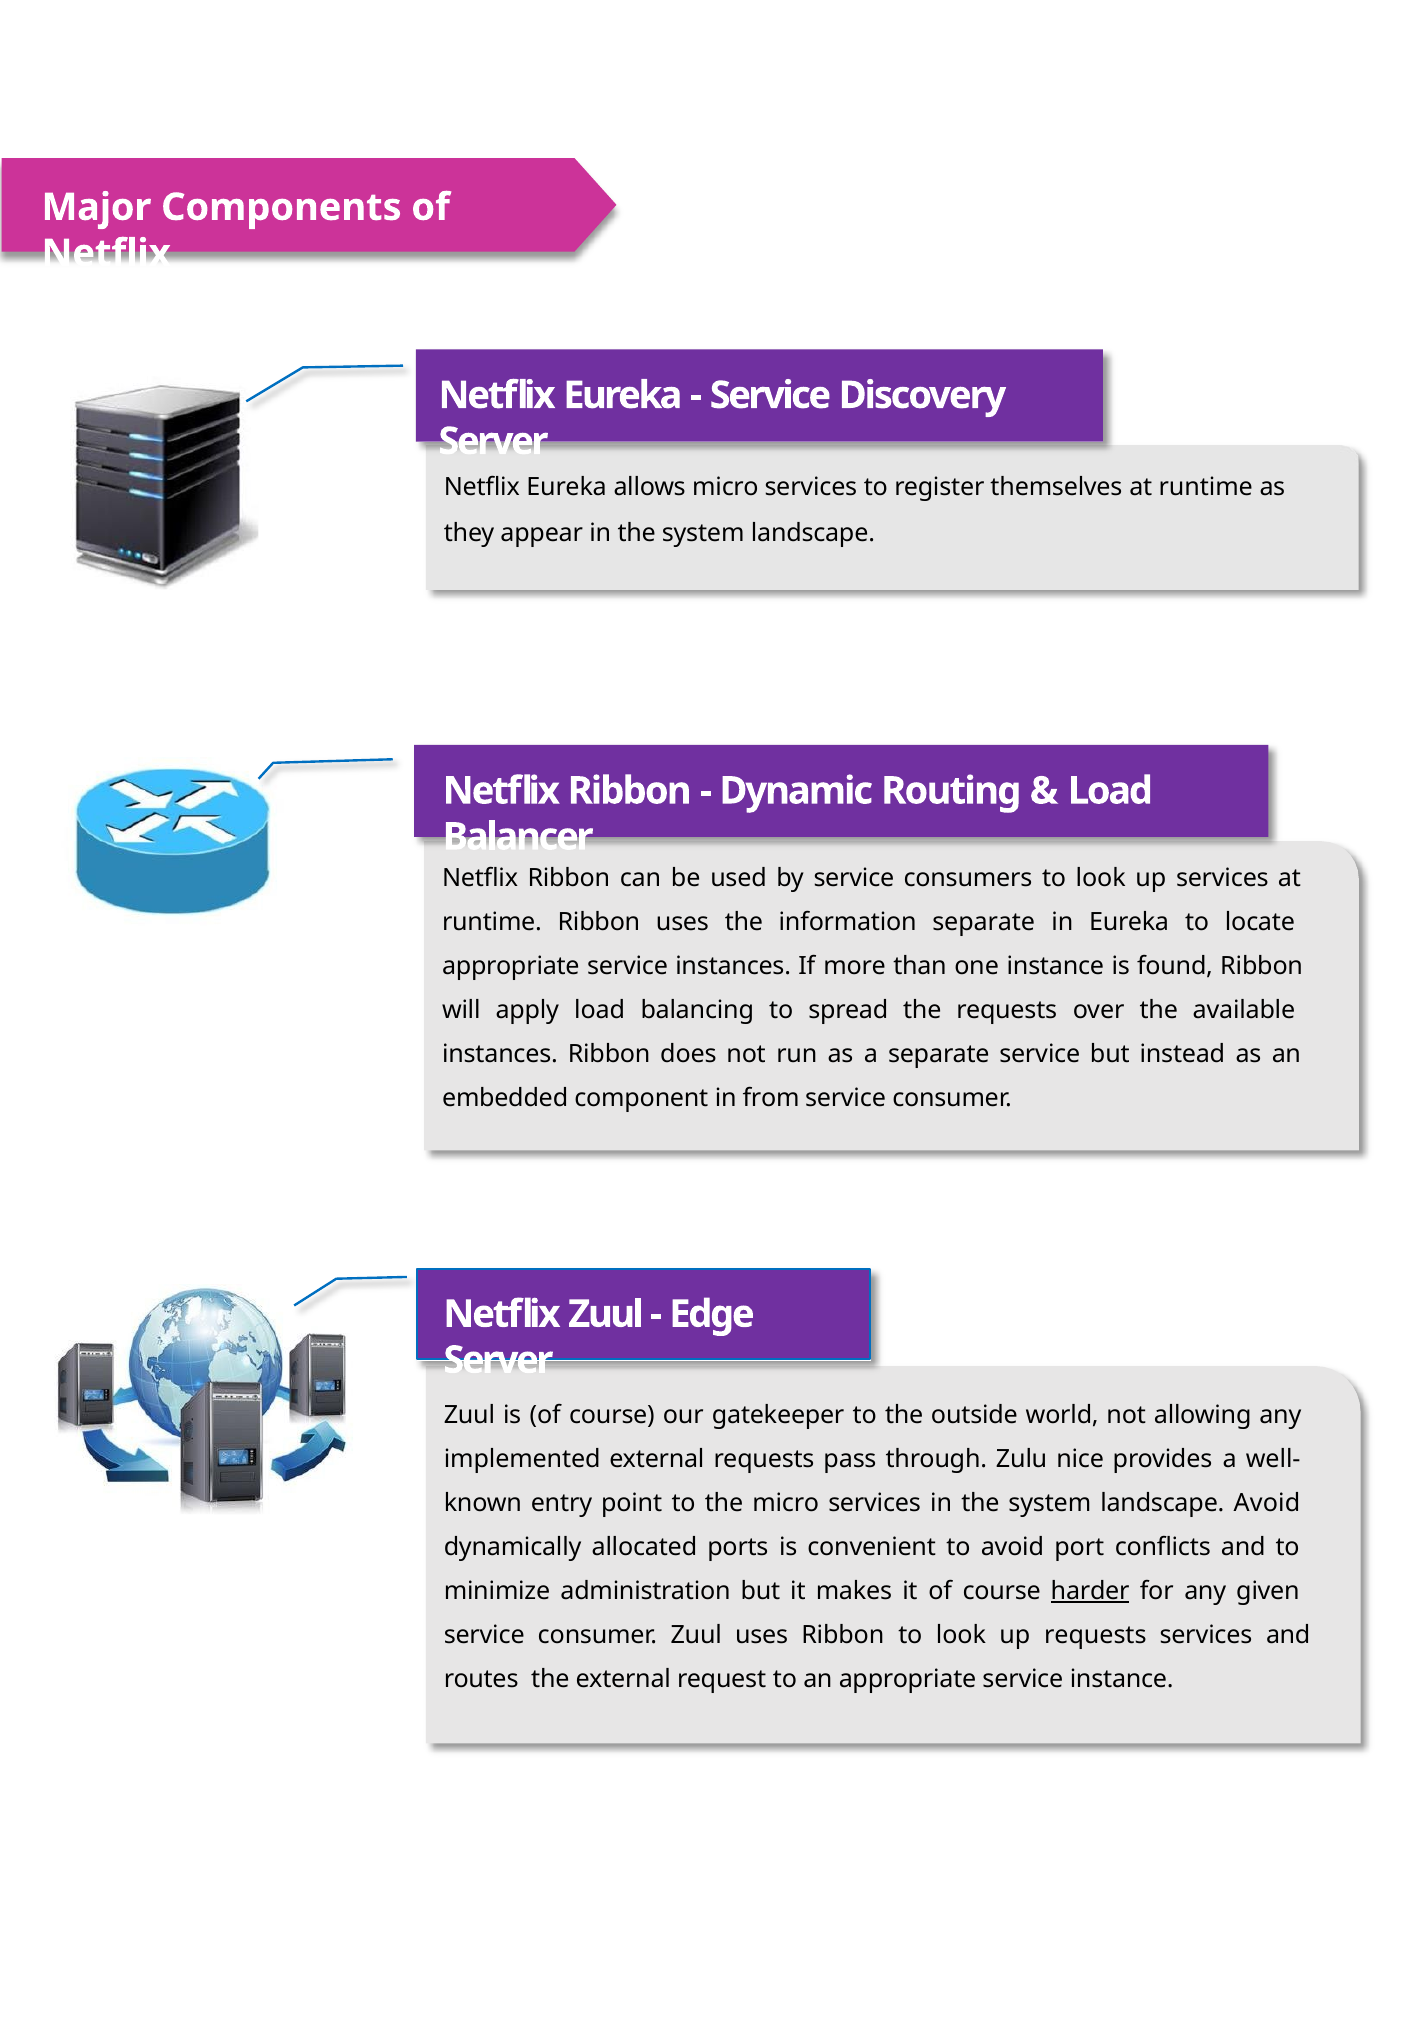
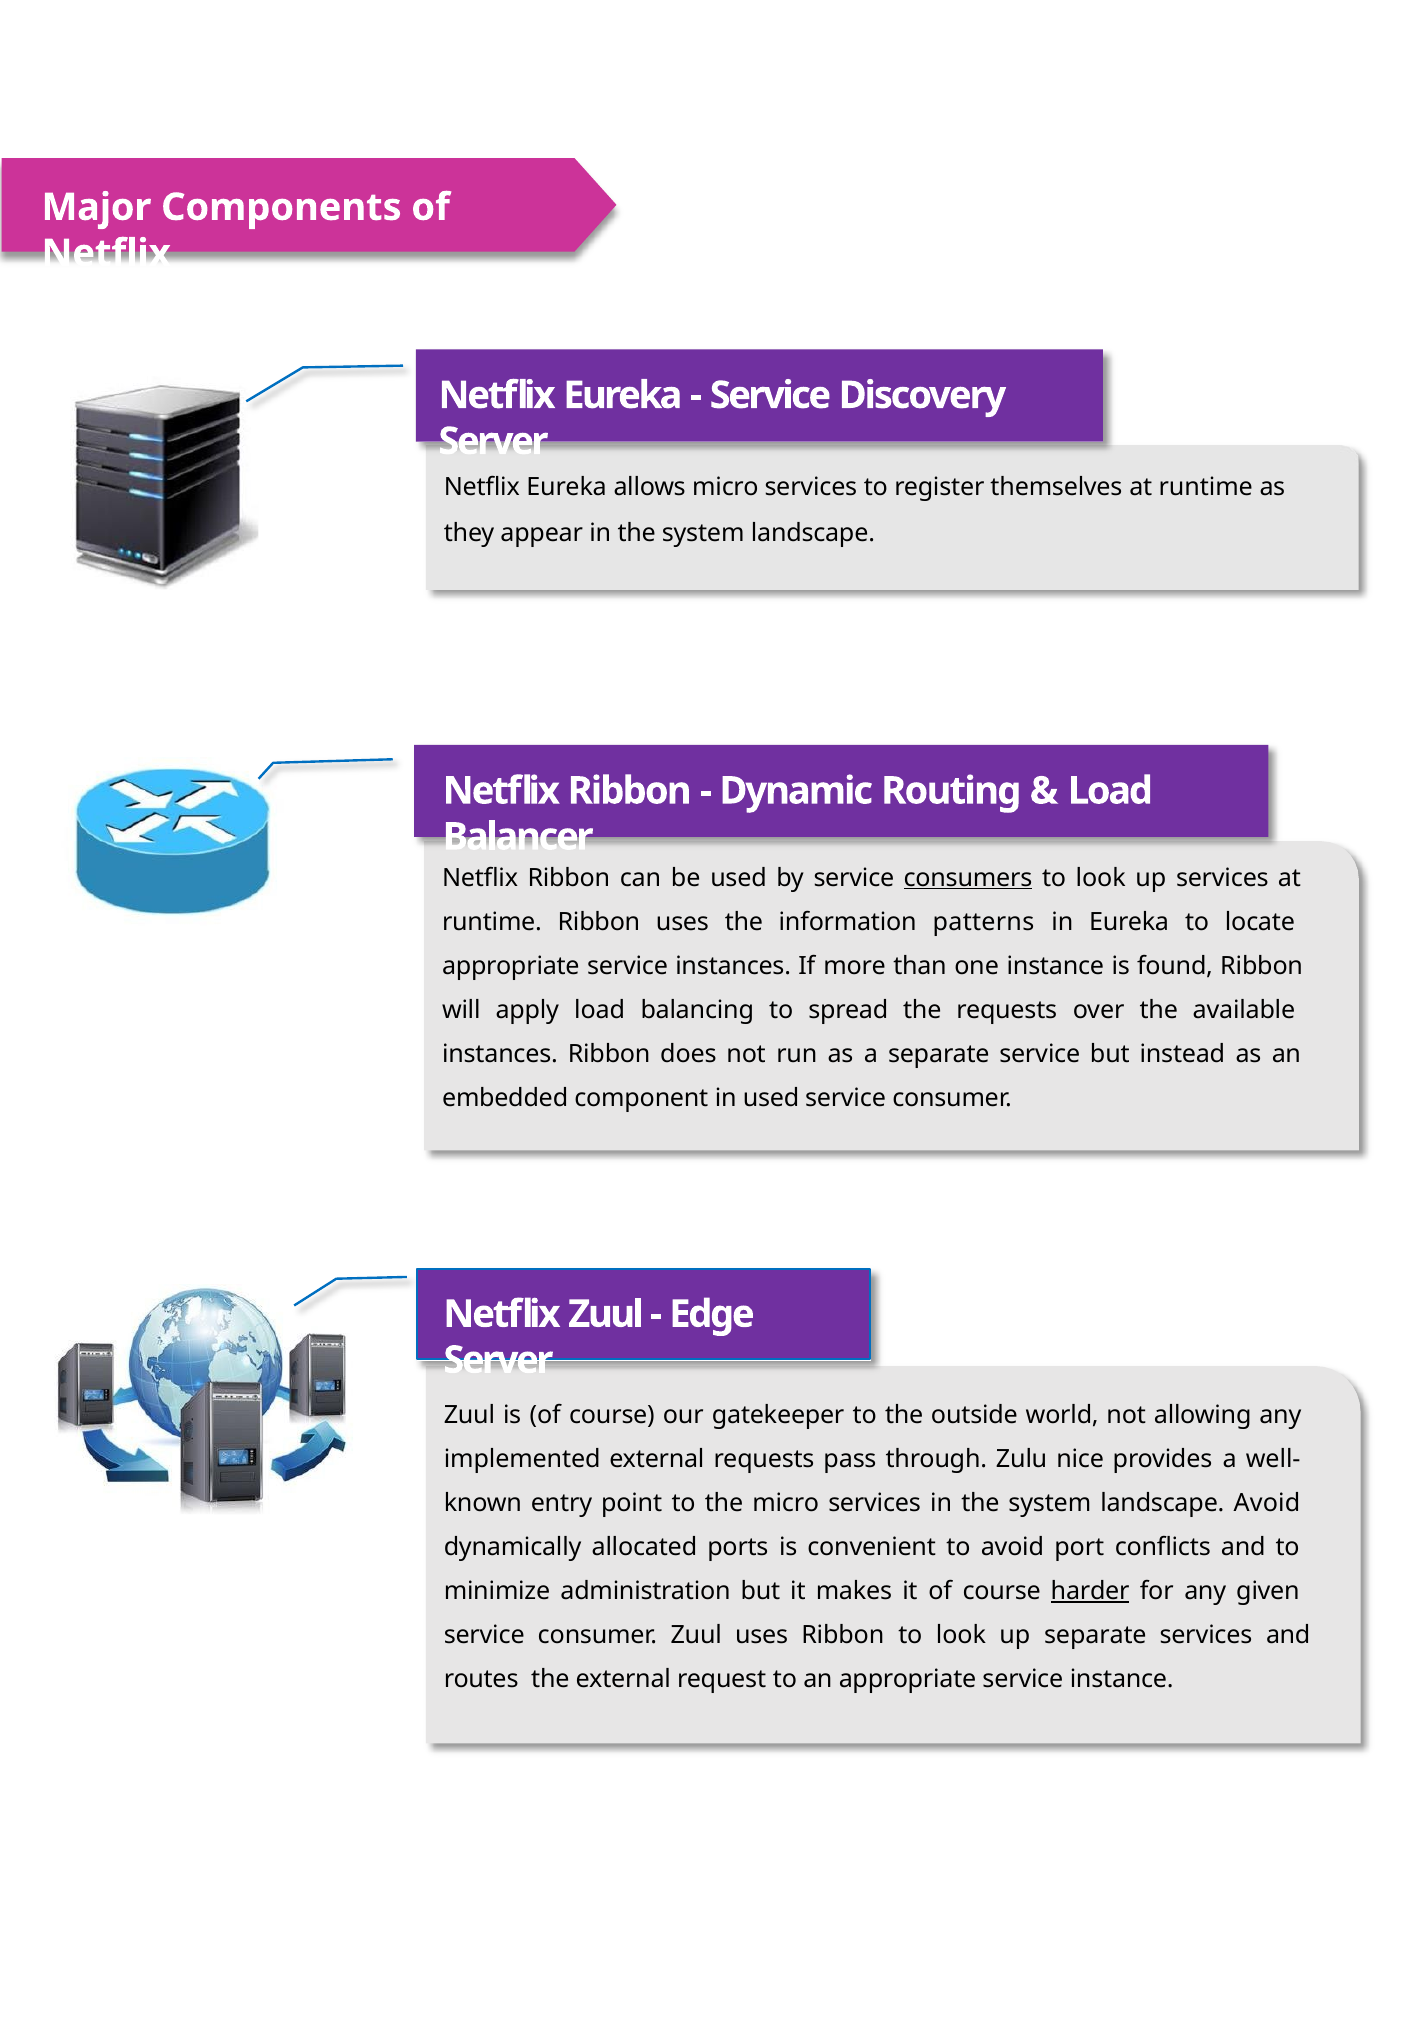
consumers underline: none -> present (968, 878)
information separate: separate -> patterns (984, 922)
in from: from -> used (771, 1098)
up requests: requests -> separate (1095, 1635)
